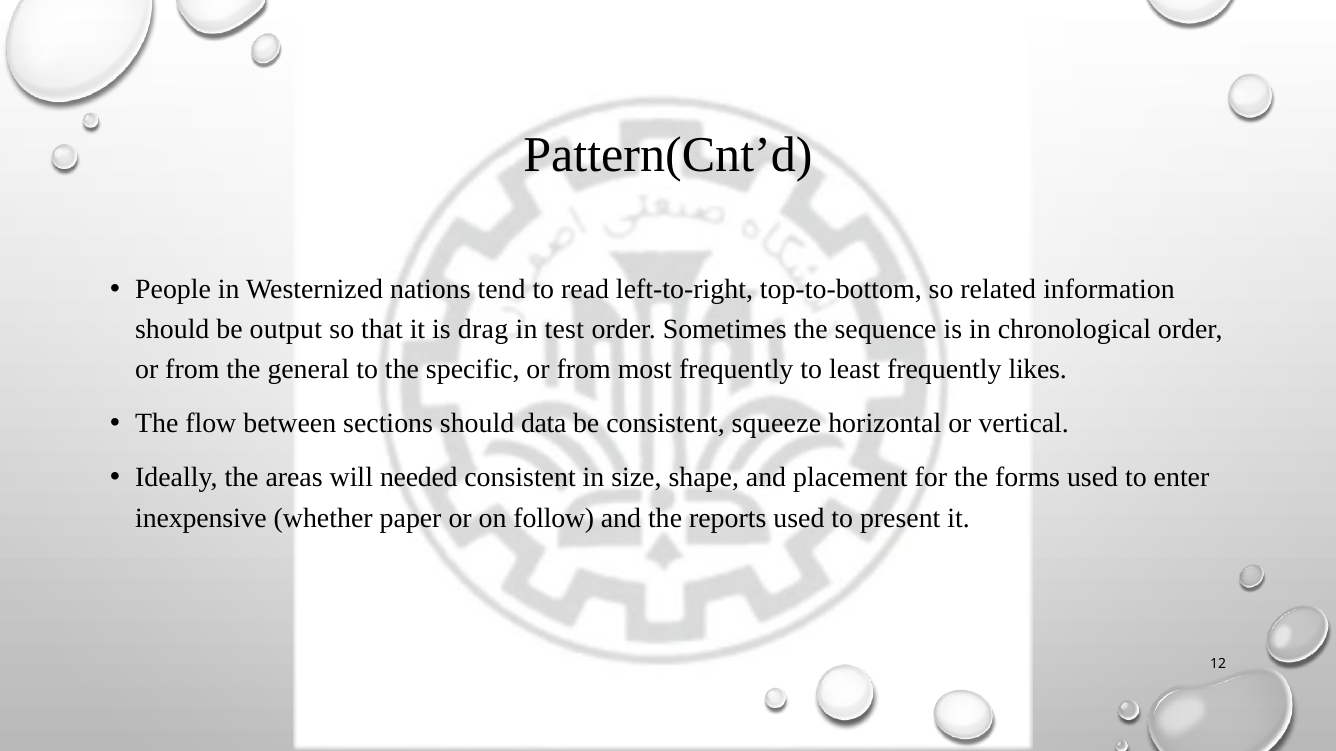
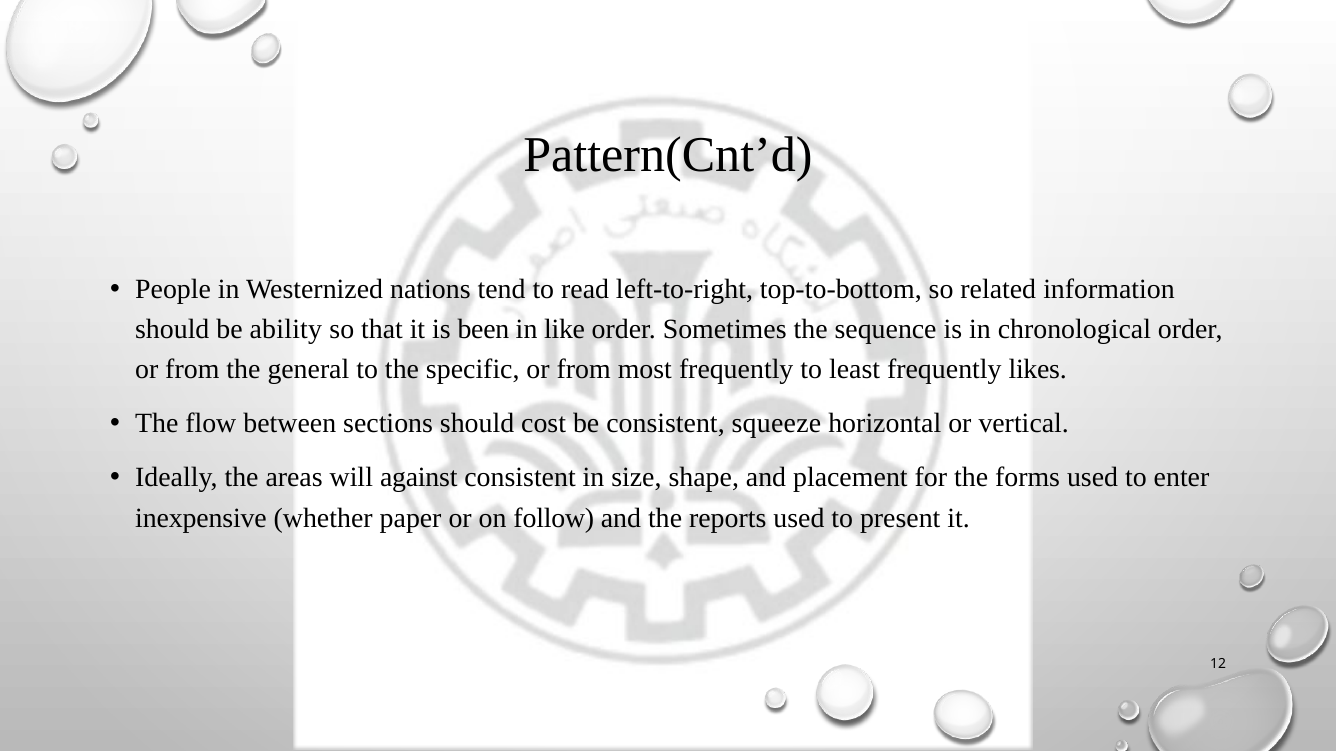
output: output -> ability (286, 330)
drag: drag -> been (483, 330)
test: test -> like (565, 330)
data: data -> cost (544, 424)
needed: needed -> against (419, 478)
